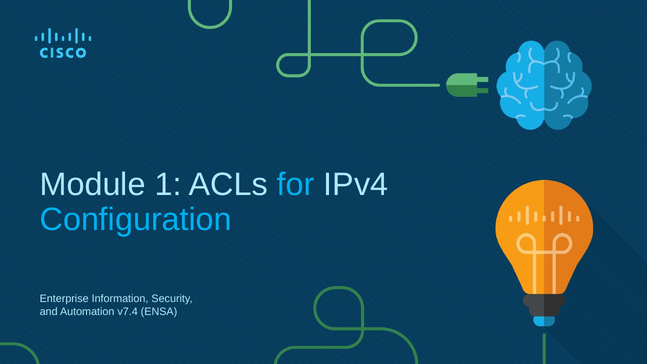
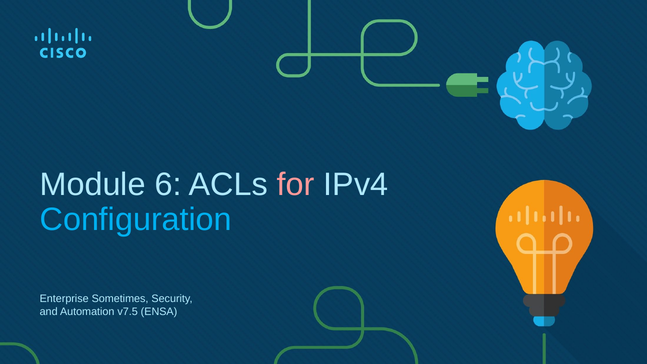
1: 1 -> 6 (168, 184)
for colour: light blue -> pink (296, 184)
Information: Information -> Sometimes (120, 299)
v7.4: v7.4 -> v7.5 (128, 311)
